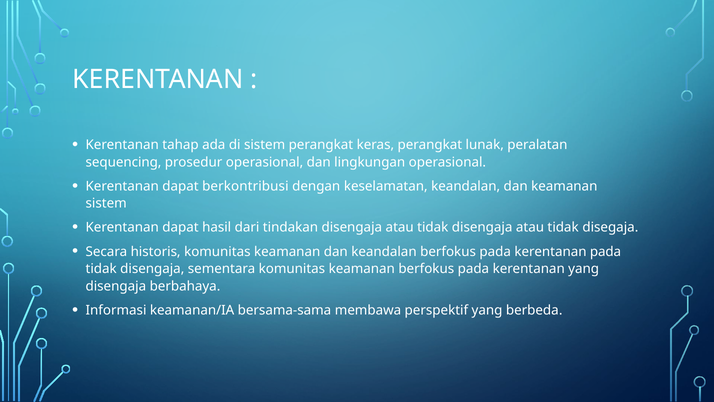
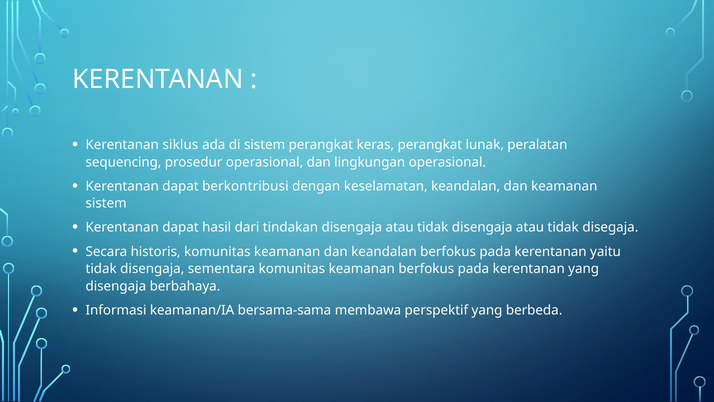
tahap: tahap -> siklus (180, 145)
kerentanan pada: pada -> yaitu (605, 251)
